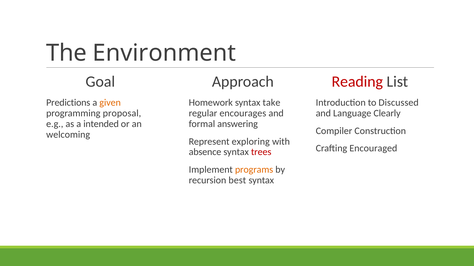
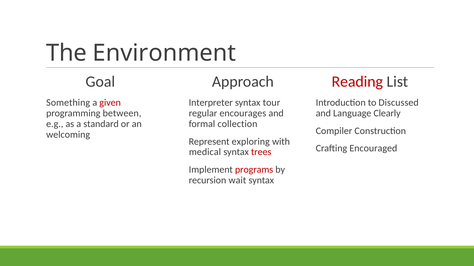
Predictions: Predictions -> Something (68, 103)
given colour: orange -> red (110, 103)
Homework: Homework -> Interpreter (211, 103)
take: take -> tour (271, 103)
proposal: proposal -> between (122, 113)
intended: intended -> standard (101, 124)
answering: answering -> collection (237, 124)
absence: absence -> medical (205, 152)
programs colour: orange -> red (254, 170)
best: best -> wait (237, 181)
